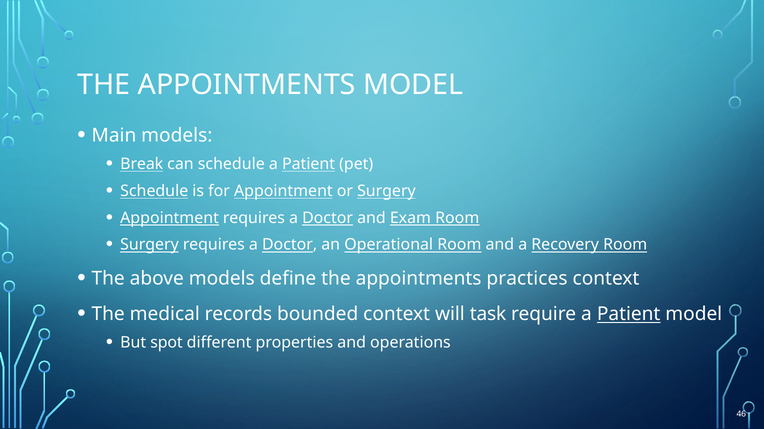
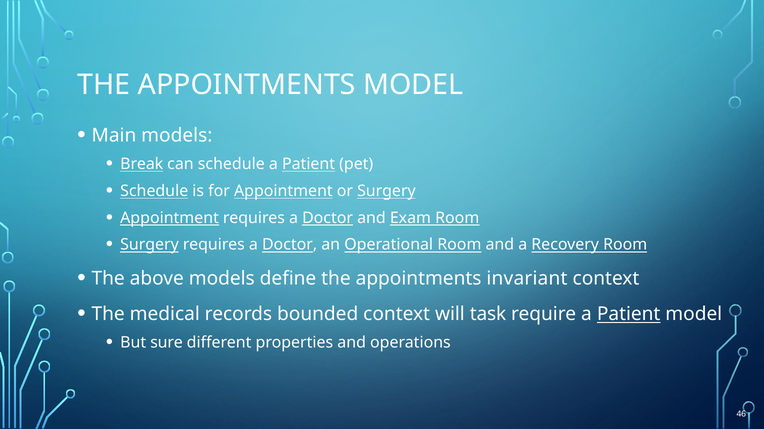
practices: practices -> invariant (527, 279)
spot: spot -> sure (167, 343)
